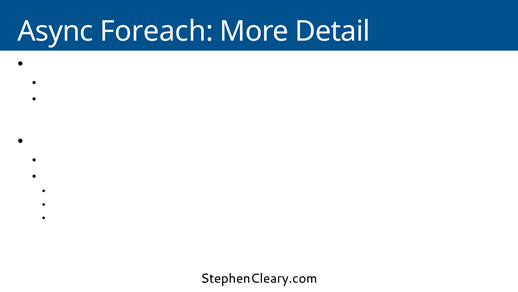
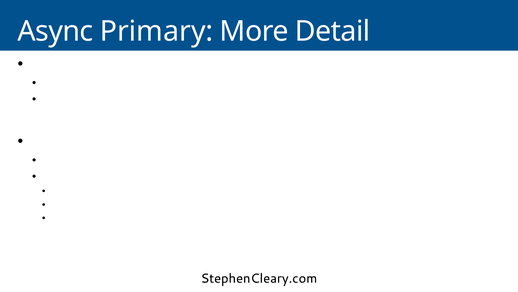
Async Foreach: Foreach -> Primary (157, 31)
